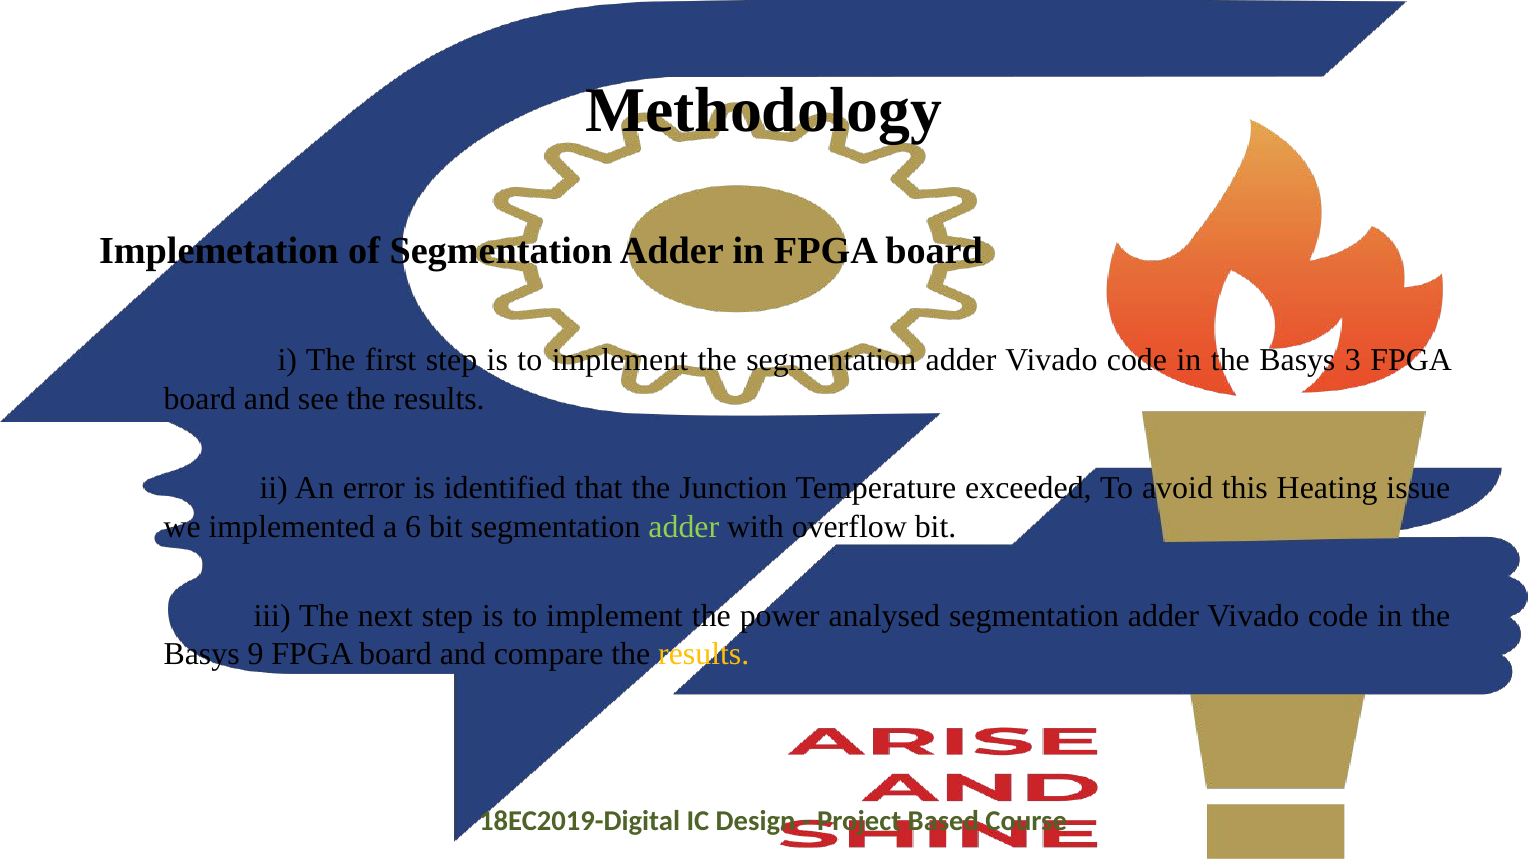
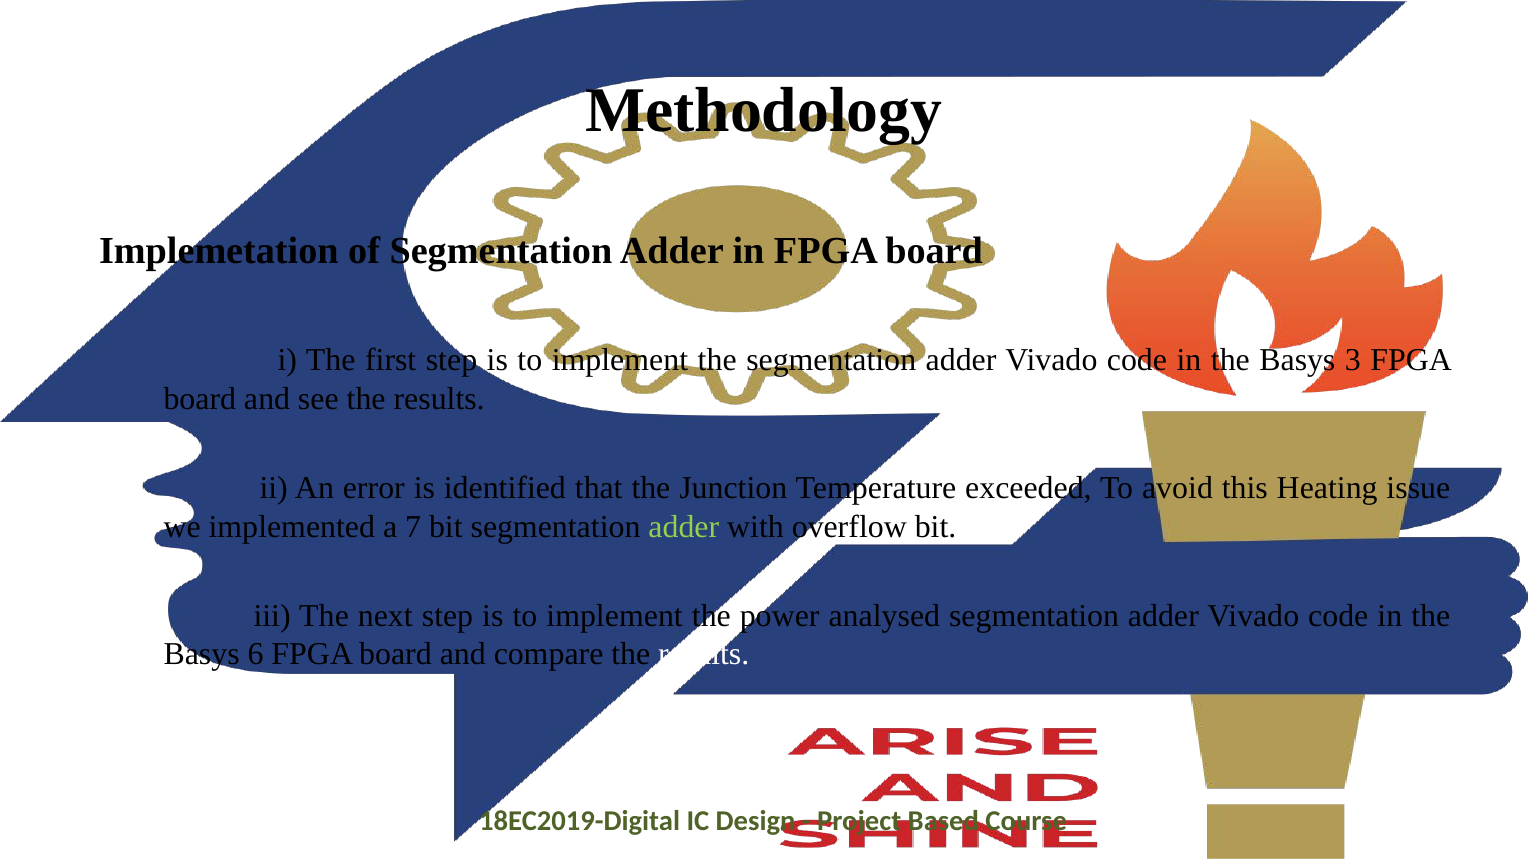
6: 6 -> 7 (413, 527)
9: 9 -> 6 (256, 655)
results colour: yellow -> white (704, 655)
